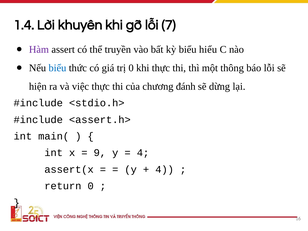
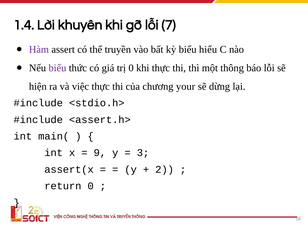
biểu colour: blue -> purple (57, 68)
đánh: đánh -> your (186, 86)
4: 4 -> 3 (143, 153)
4: 4 -> 2 (165, 169)
